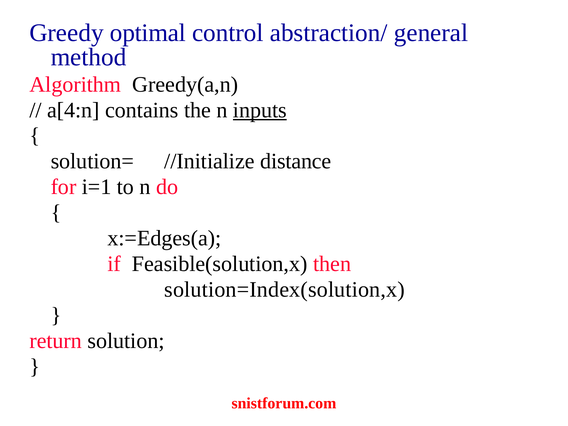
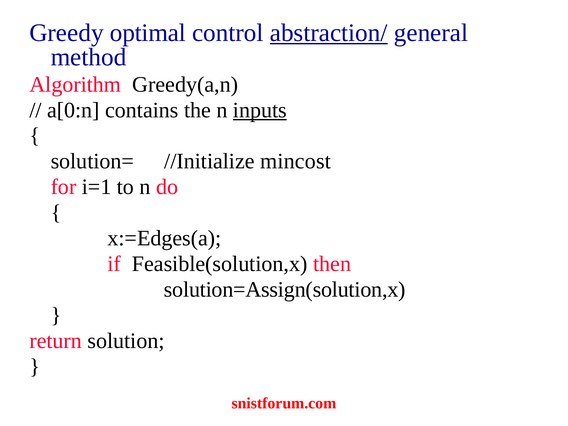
abstraction/ underline: none -> present (329, 33)
a[4:n: a[4:n -> a[0:n (73, 110)
distance: distance -> mincost (296, 161)
solution=Index(solution,x: solution=Index(solution,x -> solution=Assign(solution,x (285, 290)
